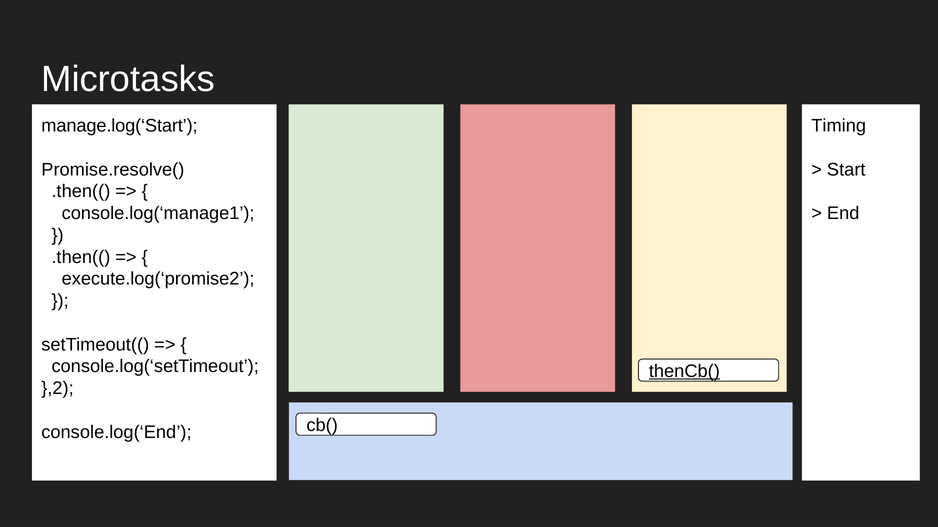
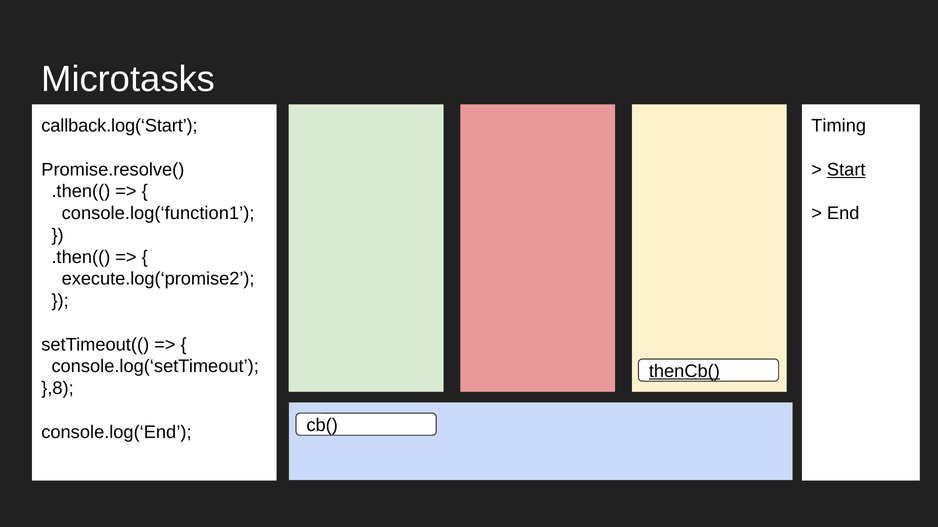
manage.log(‘Start: manage.log(‘Start -> callback.log(‘Start (119, 126)
Start underline: none -> present (846, 170)
console.log(‘manage1: console.log(‘manage1 -> console.log(‘function1 (158, 214)
},2: },2 -> },8 (58, 389)
